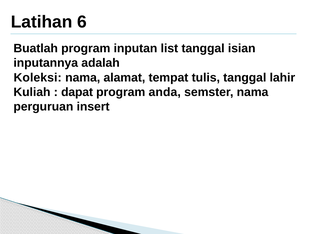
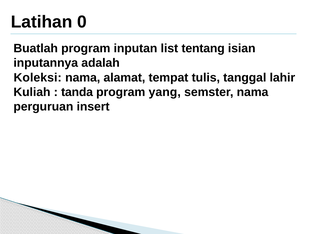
6: 6 -> 0 (82, 22)
list tanggal: tanggal -> tentang (203, 48)
dapat: dapat -> tanda (77, 92)
anda: anda -> yang (165, 92)
